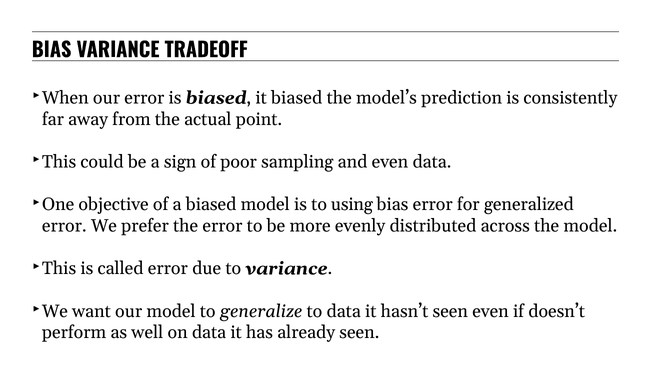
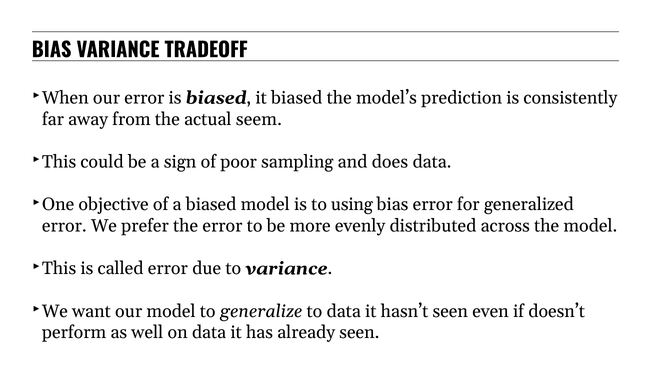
point: point -> seem (259, 119)
and even: even -> does (390, 162)
